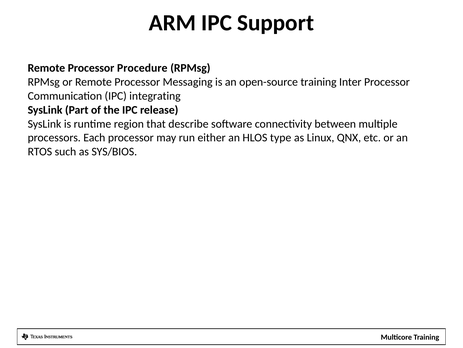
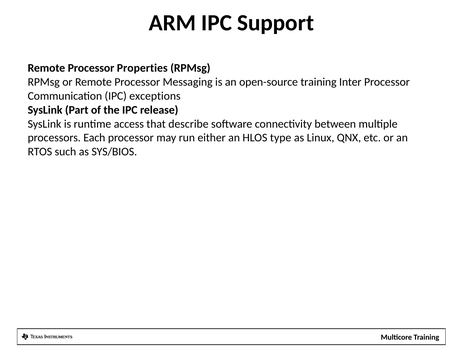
Procedure: Procedure -> Properties (142, 68)
integrating: integrating -> exceptions (155, 96)
region: region -> access (129, 124)
